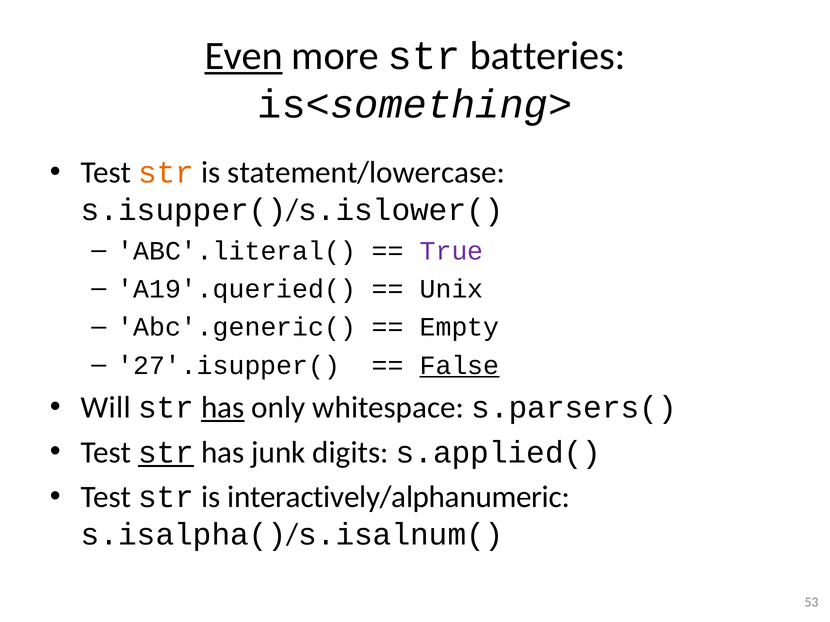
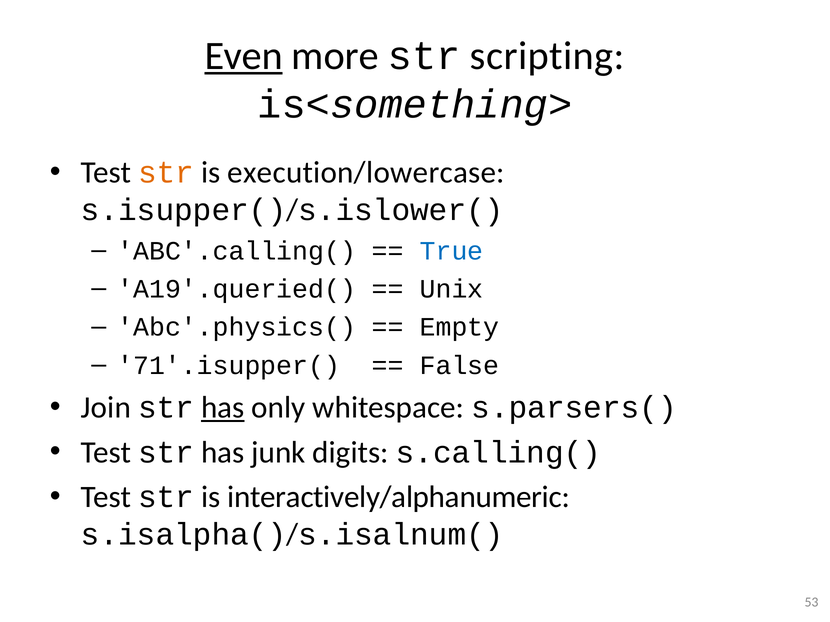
batteries: batteries -> scripting (547, 56)
statement/lowercase: statement/lowercase -> execution/lowercase (366, 173)
ABC'.literal(: ABC'.literal( -> ABC'.calling( (237, 251)
True colour: purple -> blue (452, 251)
Abc'.generic(: Abc'.generic( -> Abc'.physics( (237, 328)
27'.isupper(: 27'.isupper( -> 71'.isupper( (229, 366)
False underline: present -> none (460, 366)
Will: Will -> Join (106, 408)
str underline: present -> none (166, 453)
s.applied(: s.applied( -> s.calling( (498, 453)
